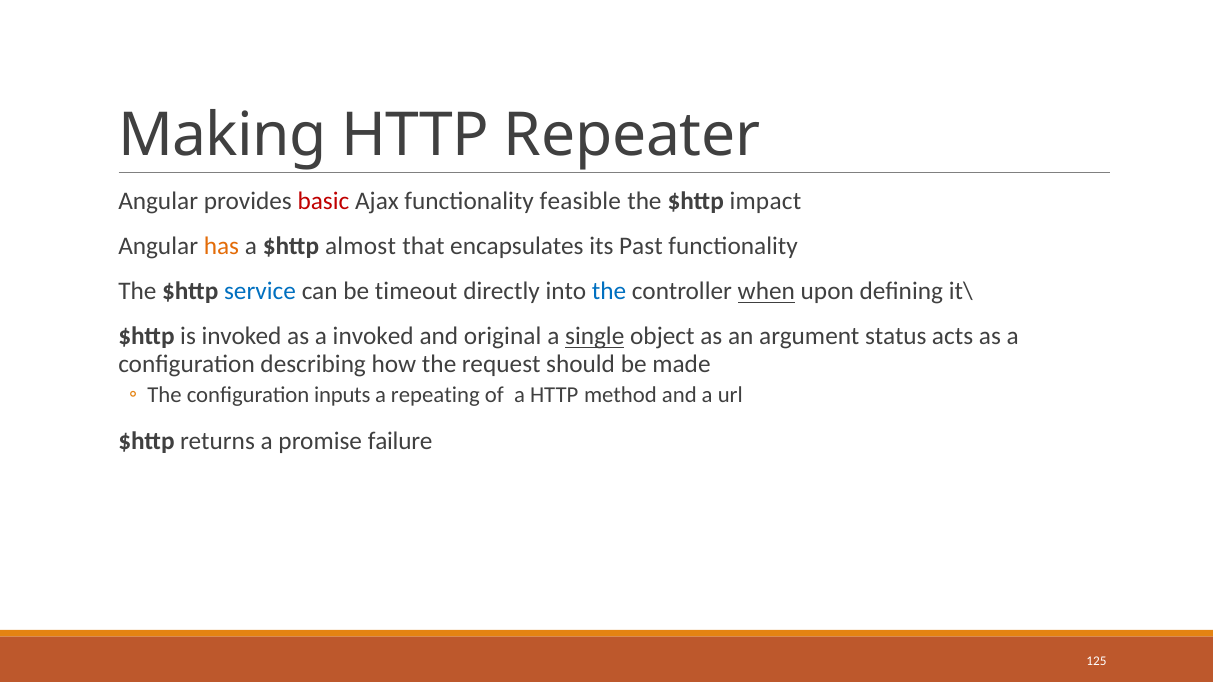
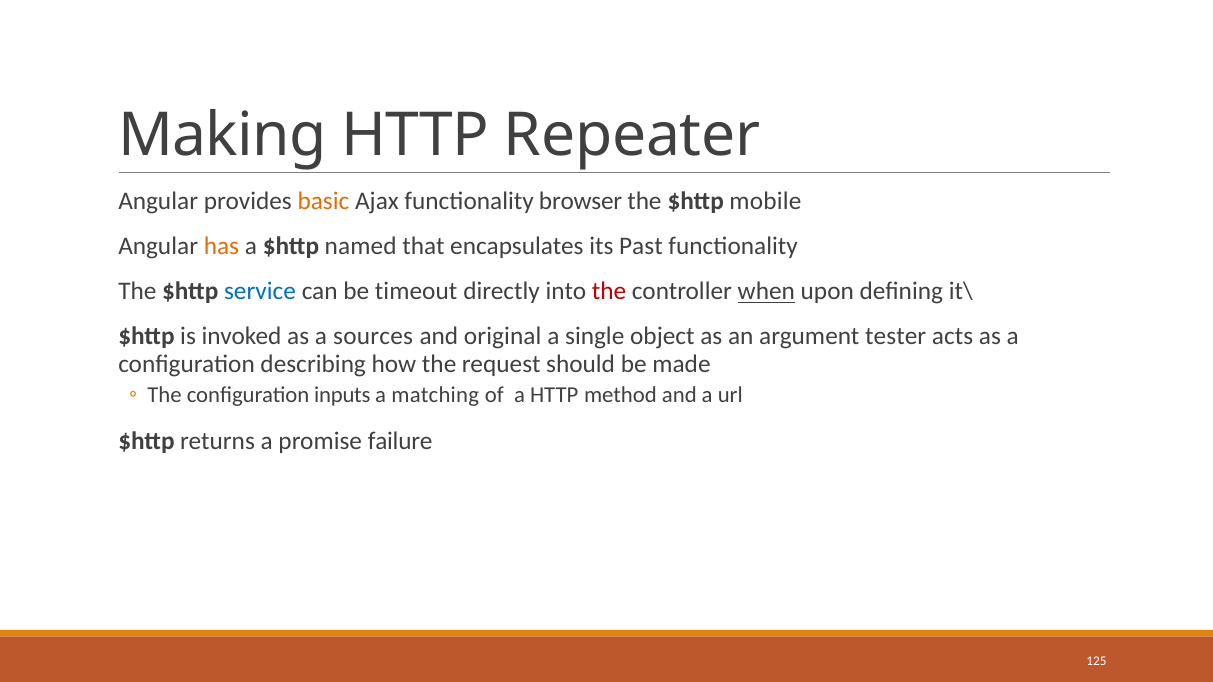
basic colour: red -> orange (323, 202)
feasible: feasible -> browser (581, 202)
impact: impact -> mobile (765, 202)
almost: almost -> named (361, 247)
the colour: blue -> red (609, 292)
a invoked: invoked -> sources (373, 337)
single underline: present -> none (595, 337)
status: status -> tester (896, 337)
repeating: repeating -> matching (435, 395)
